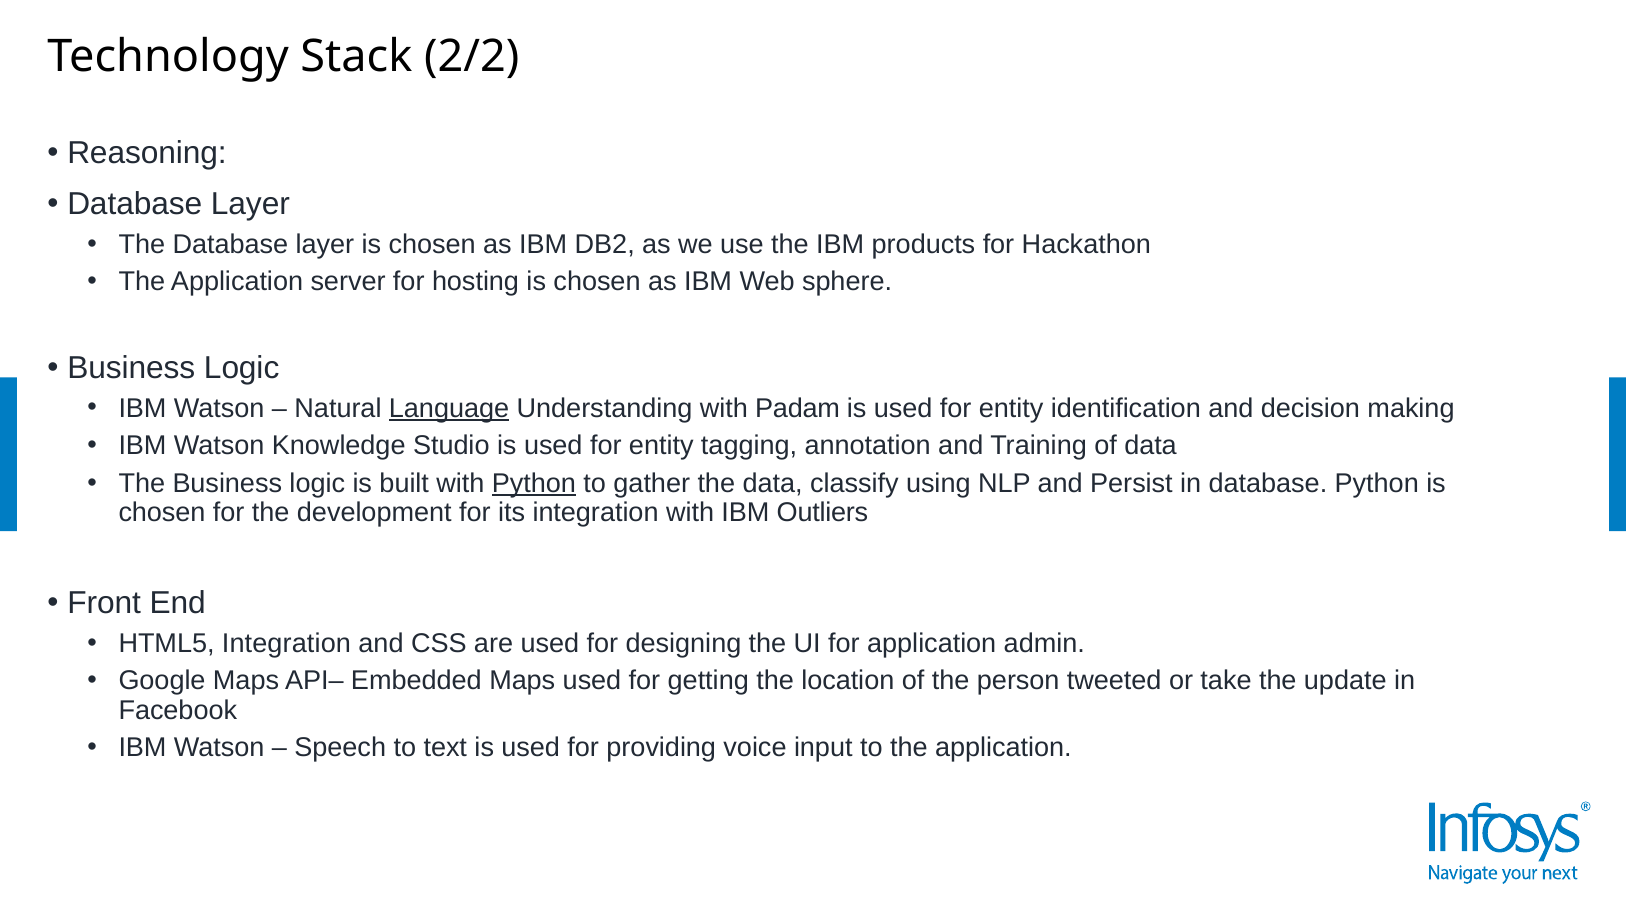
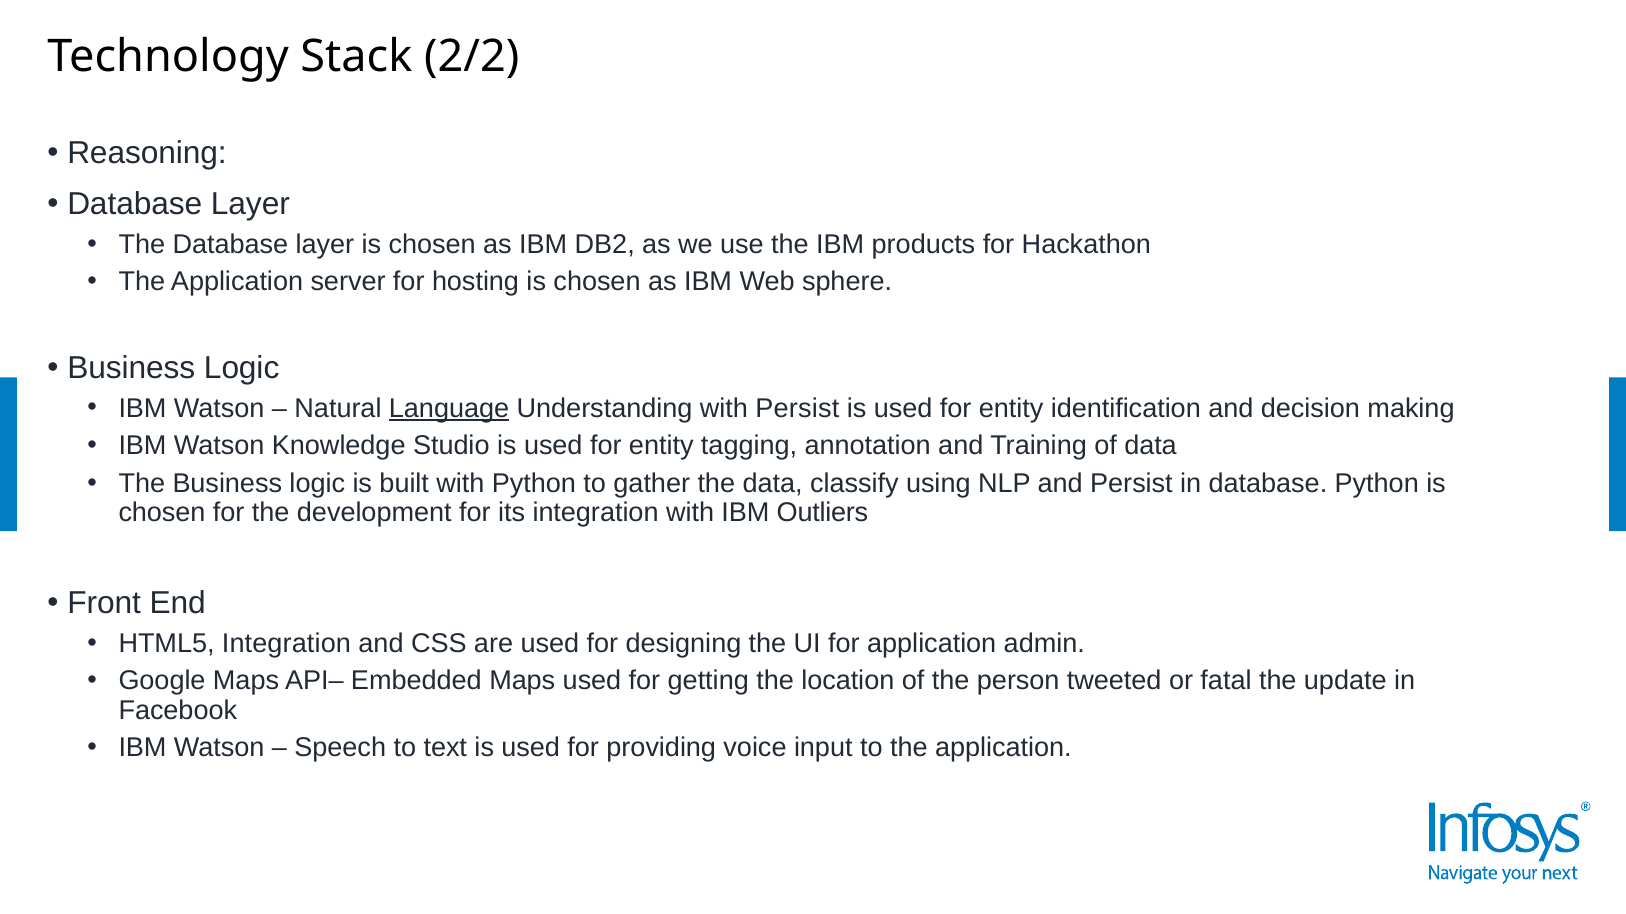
with Padam: Padam -> Persist (797, 408)
Python underline: present -> none (534, 484)
take: take -> fatal (1226, 682)
